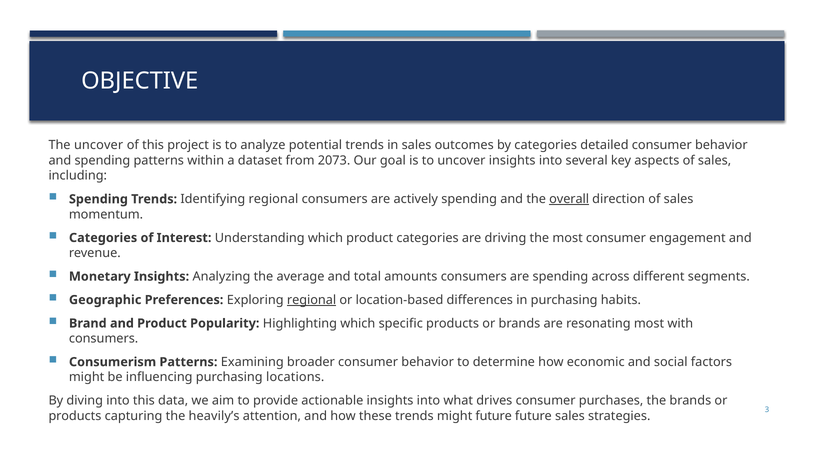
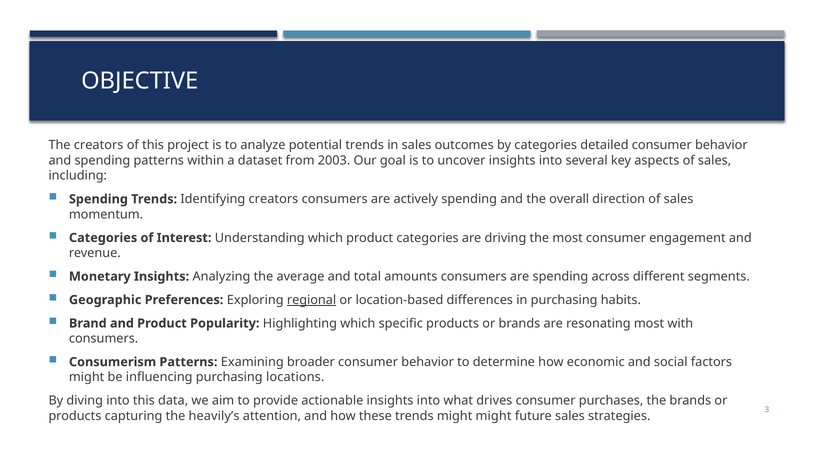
The uncover: uncover -> creators (99, 145)
2073: 2073 -> 2003 (334, 160)
Identifying regional: regional -> creators (273, 199)
overall underline: present -> none (569, 199)
might future: future -> might (494, 416)
